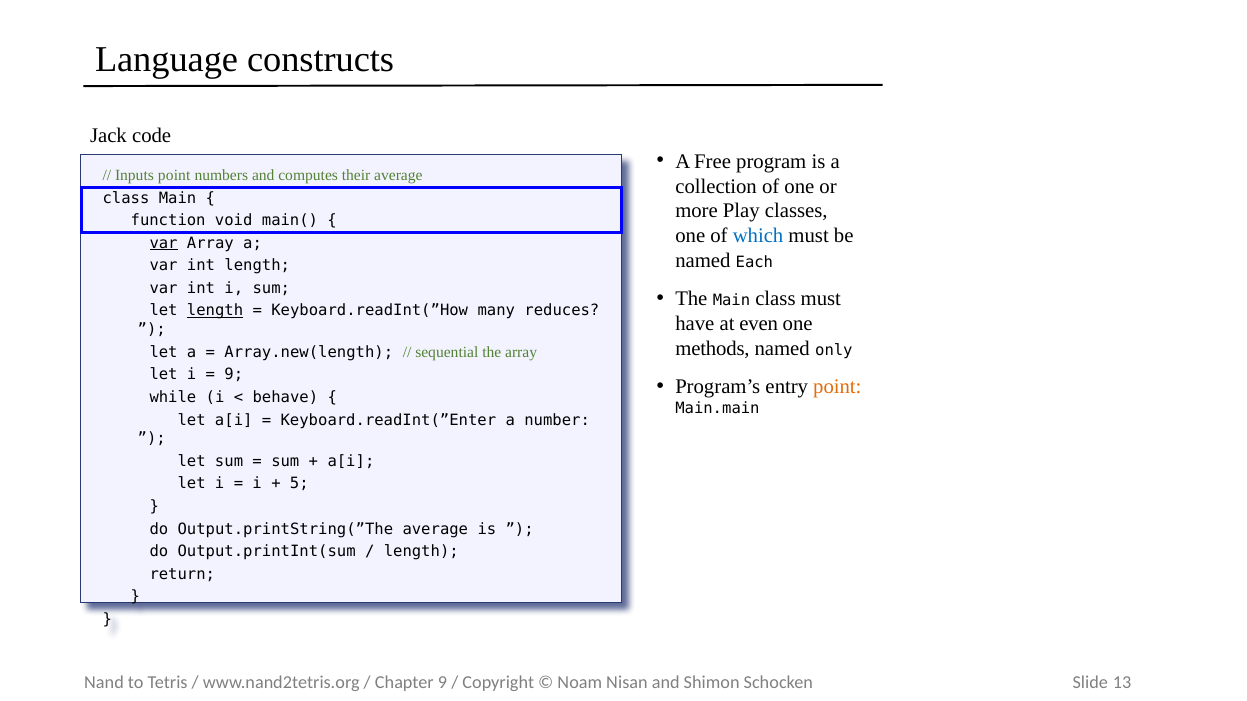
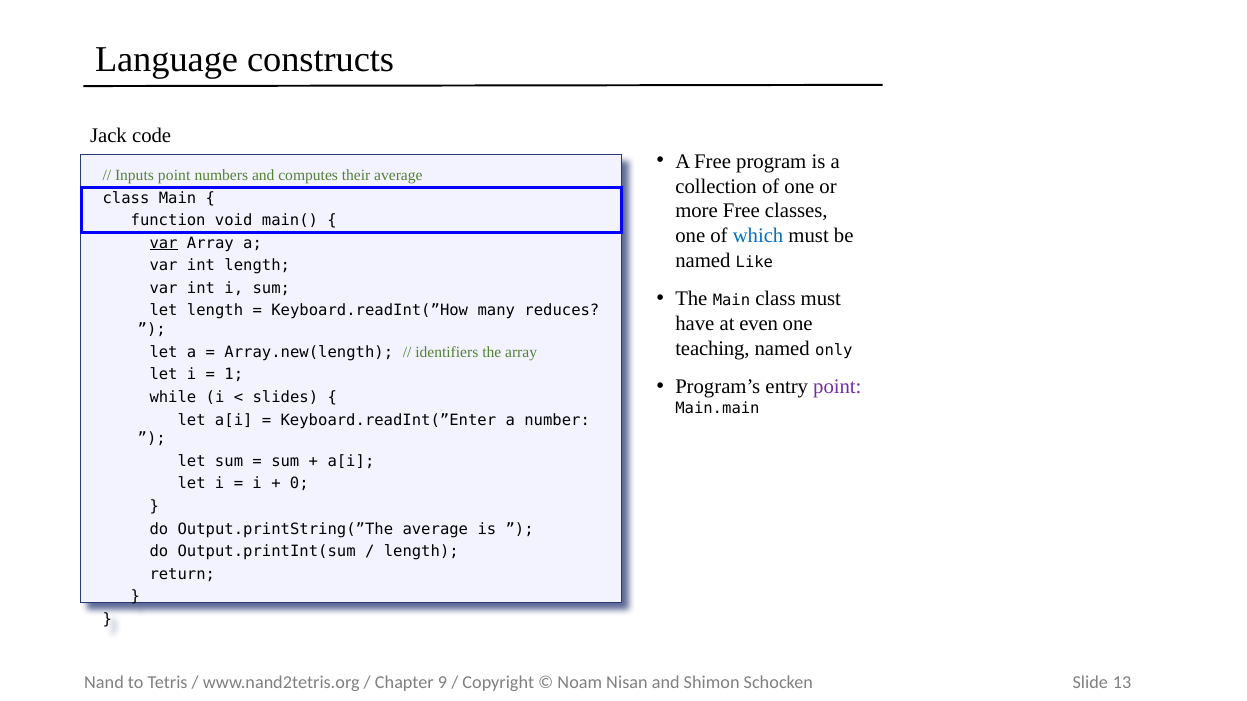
more Play: Play -> Free (741, 211)
Each: Each -> Like (754, 263)
length underline: present -> none (215, 311)
methods: methods -> teaching (712, 349)
sequential: sequential -> identifiers (447, 352)
9: 9 -> 1 (234, 375)
point colour: orange -> purple (837, 387)
behave: behave -> slides (285, 398)
5: 5 -> 0 (299, 484)
